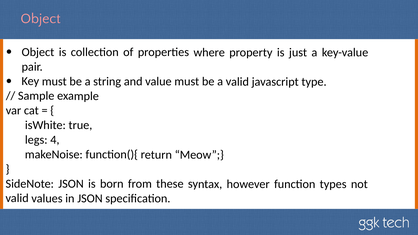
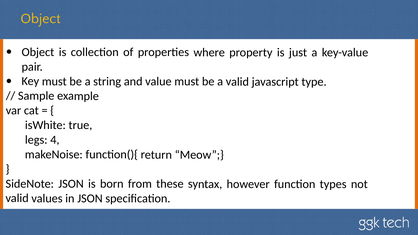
Object colour: pink -> yellow (41, 19)
